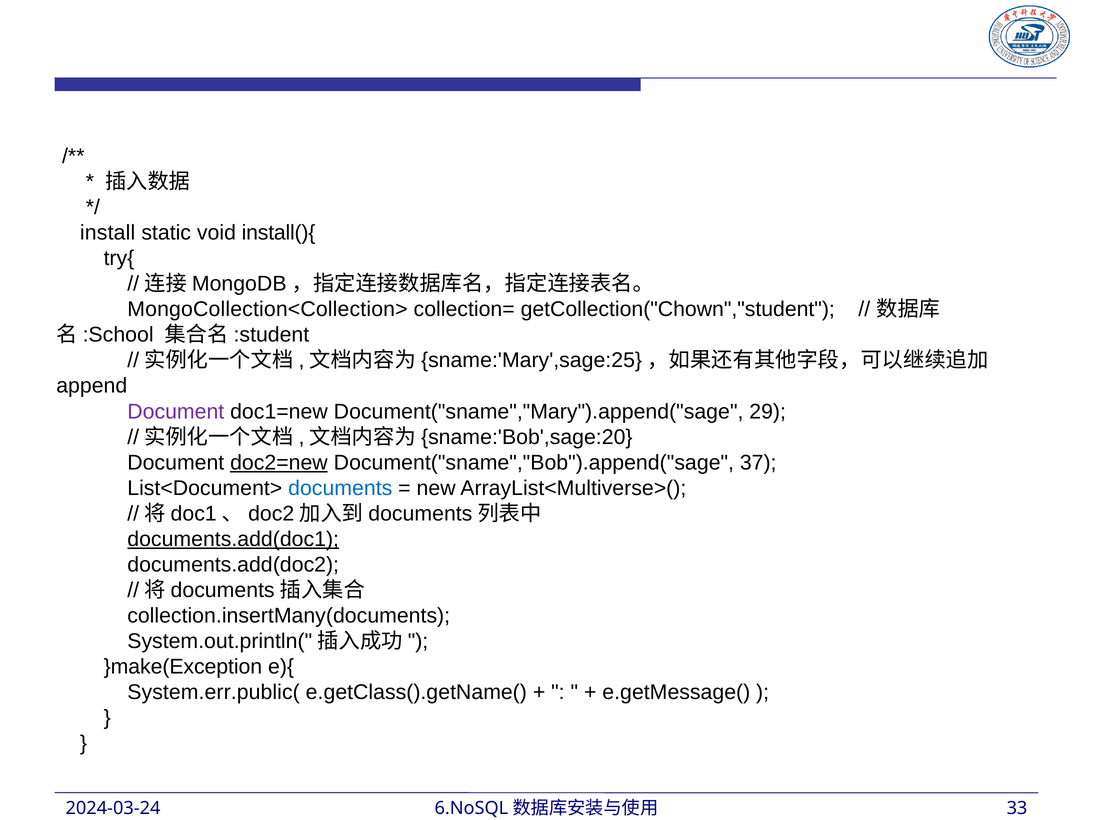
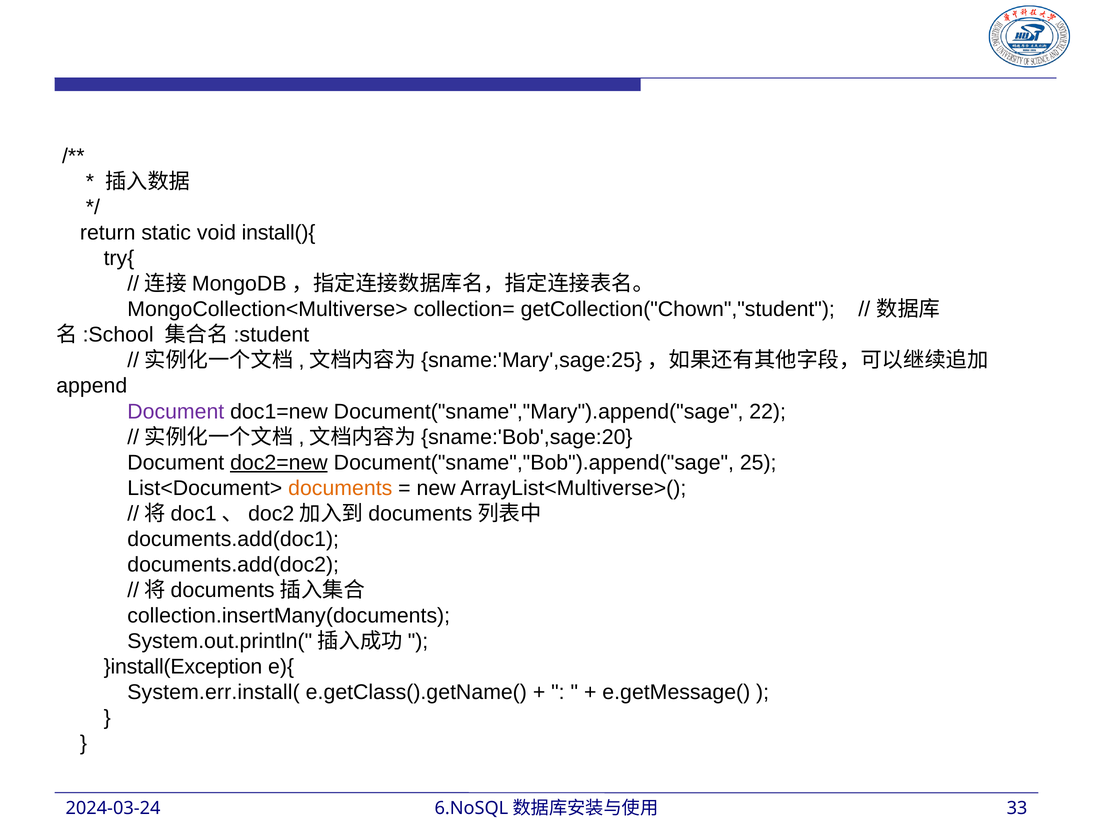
install: install -> return (108, 233)
MongoCollection<Collection>: MongoCollection<Collection> -> MongoCollection<Multiverse> (268, 309)
29: 29 -> 22 (768, 411)
37: 37 -> 25 (758, 462)
documents colour: blue -> orange (340, 488)
documents.add(doc1 underline: present -> none (233, 539)
}make(Exception: }make(Exception -> }install(Exception (183, 667)
System.err.public(: System.err.public( -> System.err.install( (214, 692)
